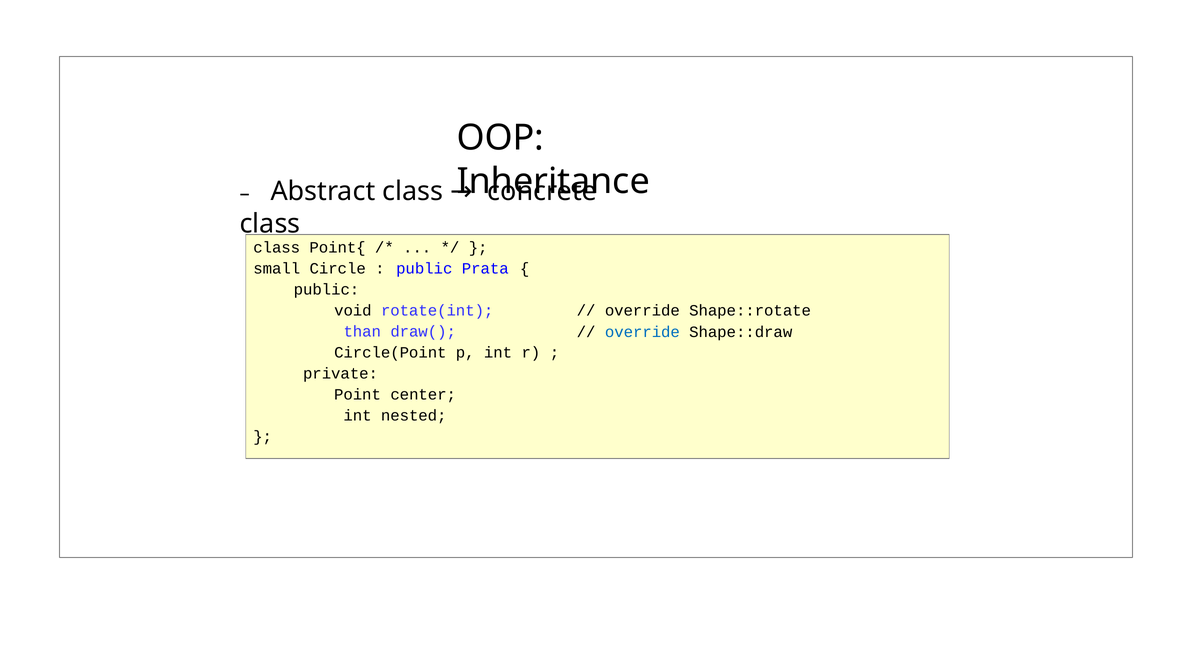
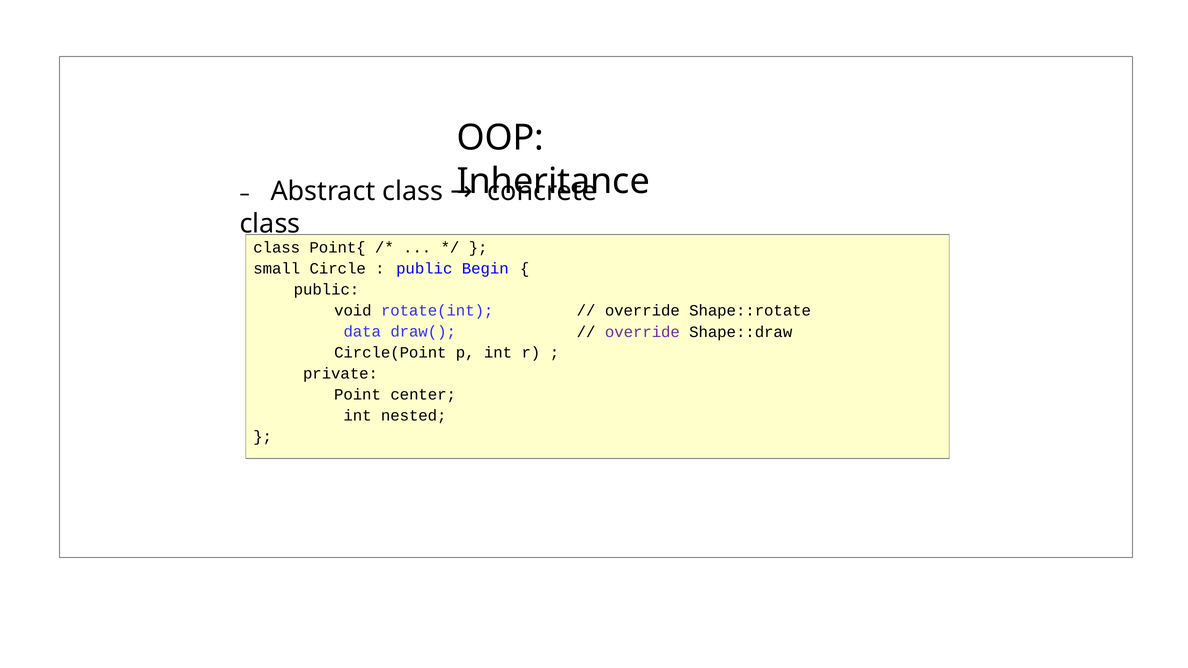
Prata: Prata -> Begin (485, 269)
than: than -> data (362, 331)
override colour: blue -> purple (642, 332)
